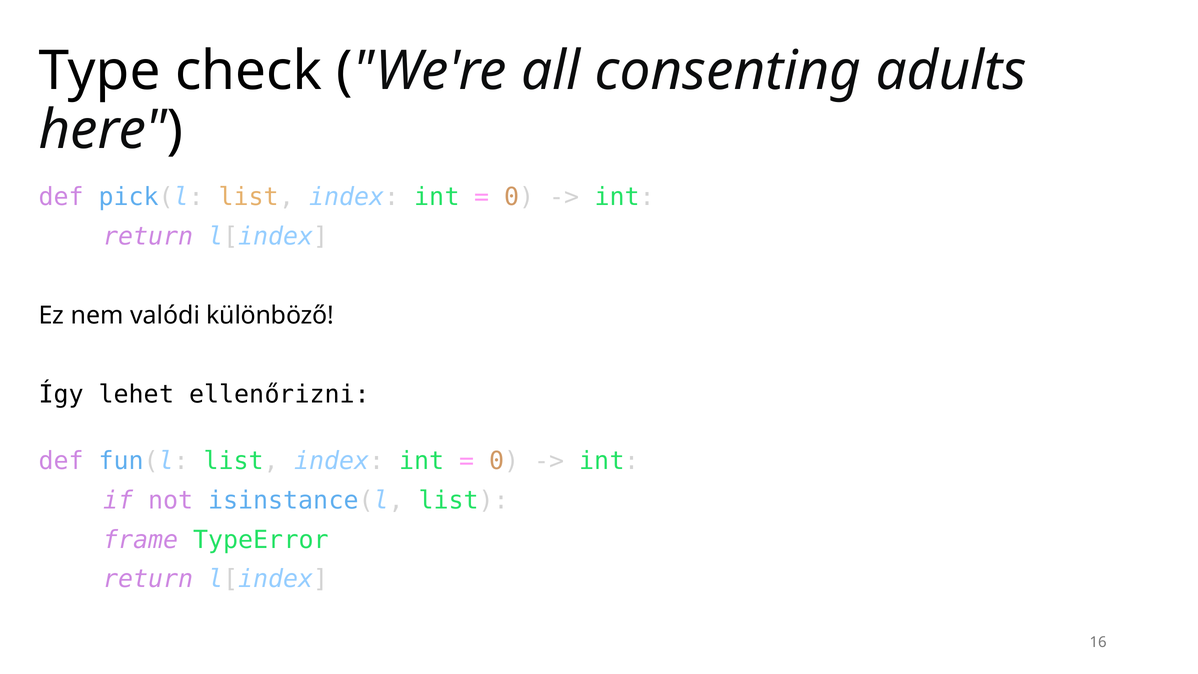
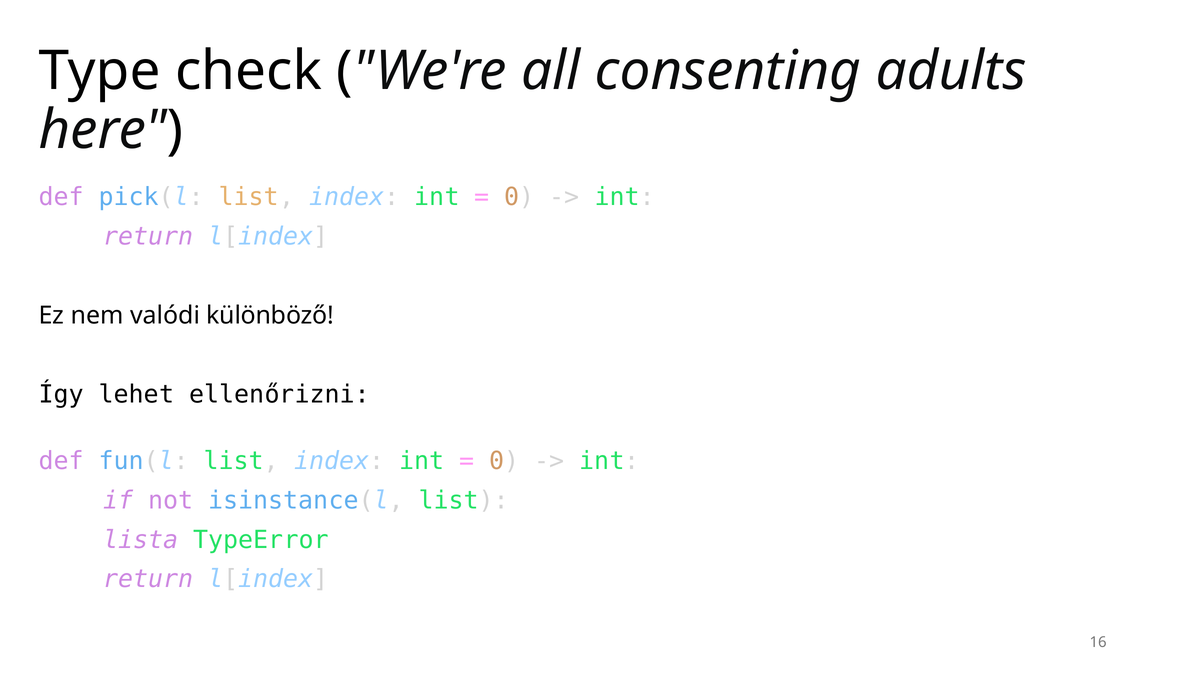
frame: frame -> lista (141, 540)
